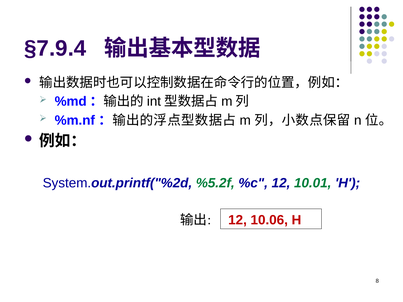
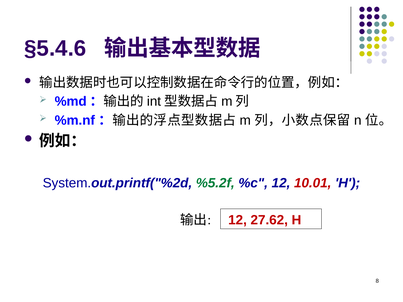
§7.9.4: §7.9.4 -> §5.4.6 (55, 49)
10.01 colour: green -> red (313, 183)
10.06: 10.06 -> 27.62 (269, 220)
